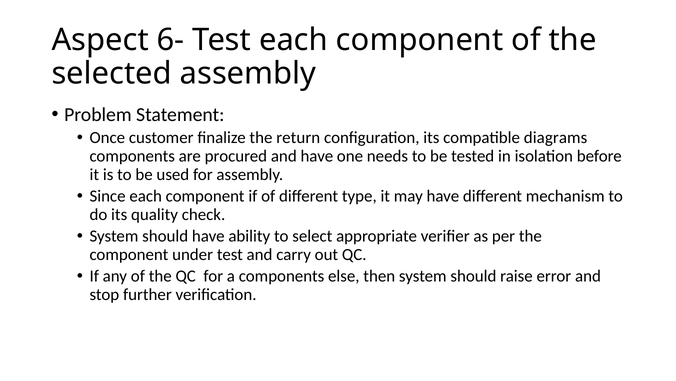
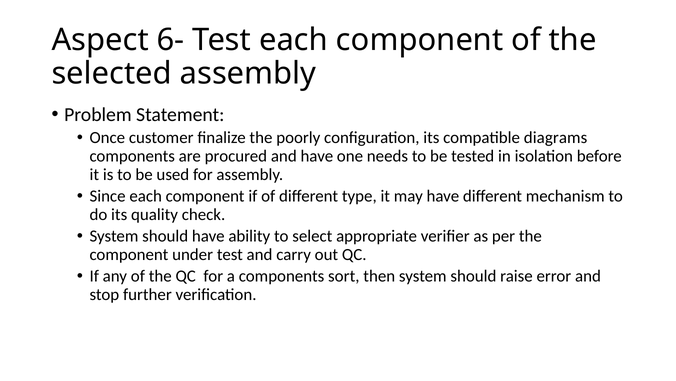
return: return -> poorly (298, 138)
else: else -> sort (344, 276)
